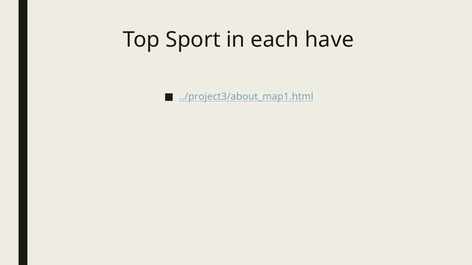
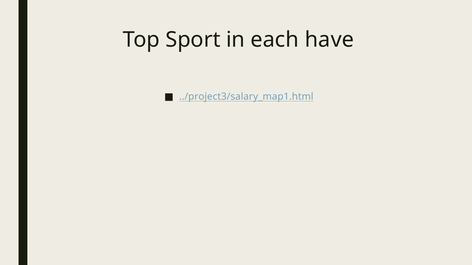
../project3/about_map1.html: ../project3/about_map1.html -> ../project3/salary_map1.html (246, 97)
